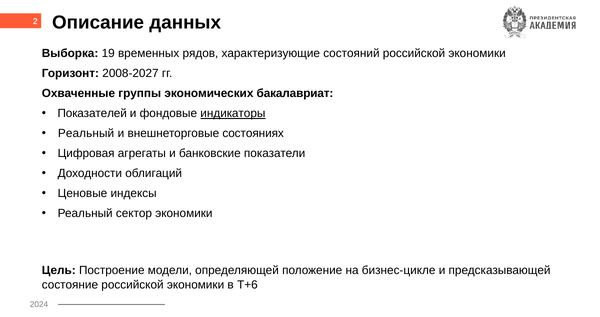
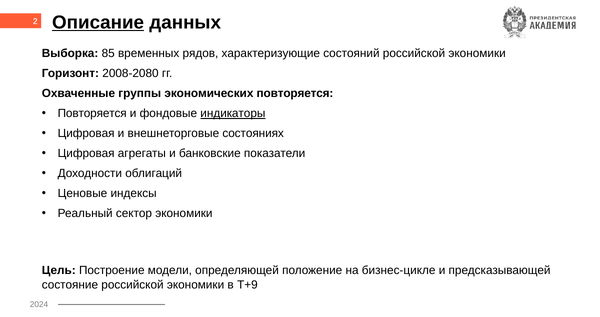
Описание underline: none -> present (98, 22)
19: 19 -> 85 (108, 53)
2008-2027: 2008-2027 -> 2008-2080 (130, 73)
экономических бакалавриат: бакалавриат -> повторяется (295, 93)
Показателей: Показателей -> Повторяется (92, 113)
Реальный: Реальный -> Цифровая (86, 133)
T+6: T+6 -> T+9 (247, 284)
